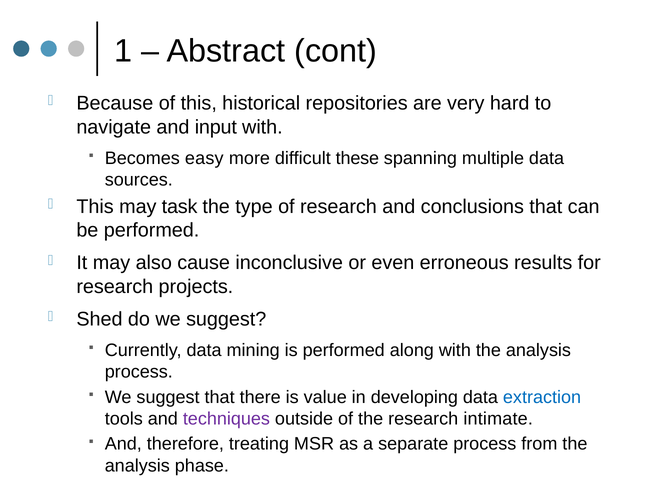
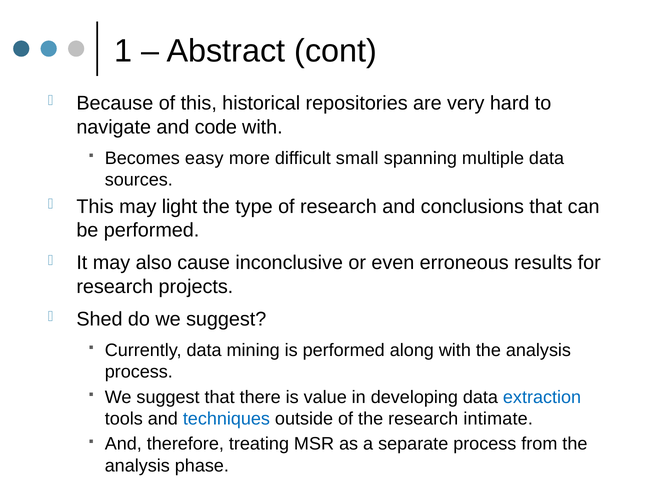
input: input -> code (216, 127)
these: these -> small (357, 158)
task: task -> light (180, 206)
techniques colour: purple -> blue (226, 419)
